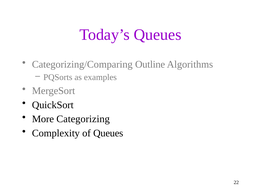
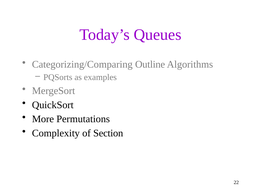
Categorizing: Categorizing -> Permutations (83, 119)
of Queues: Queues -> Section (108, 134)
